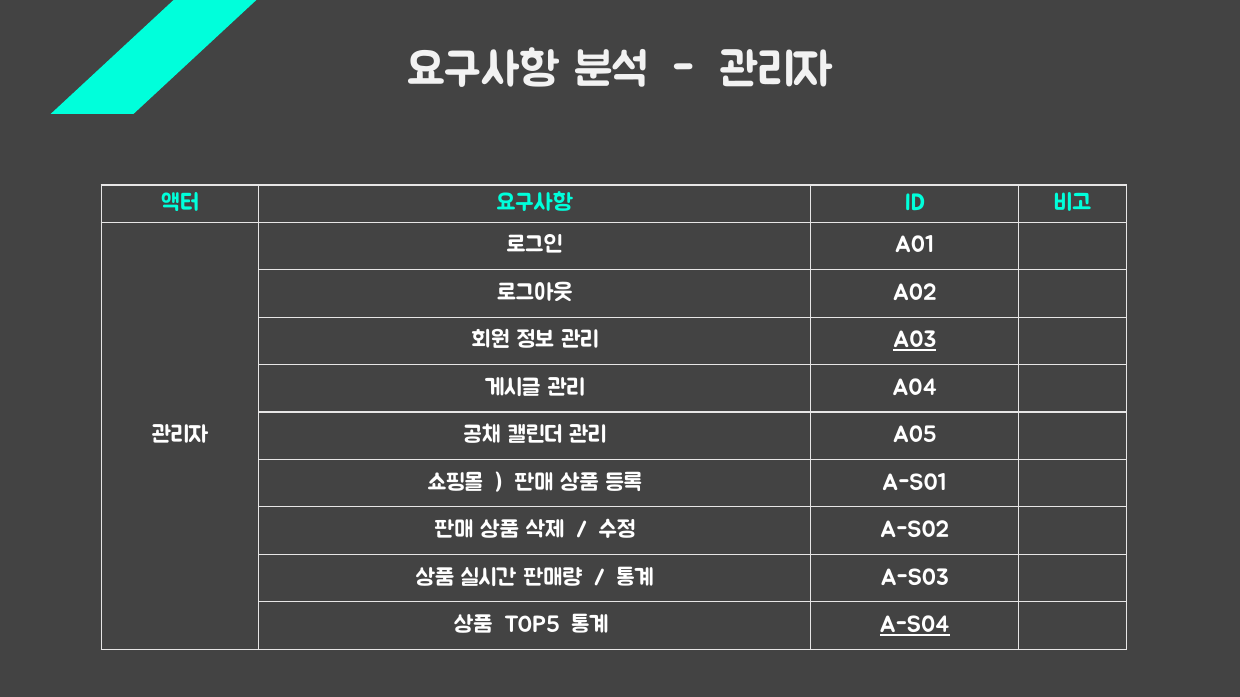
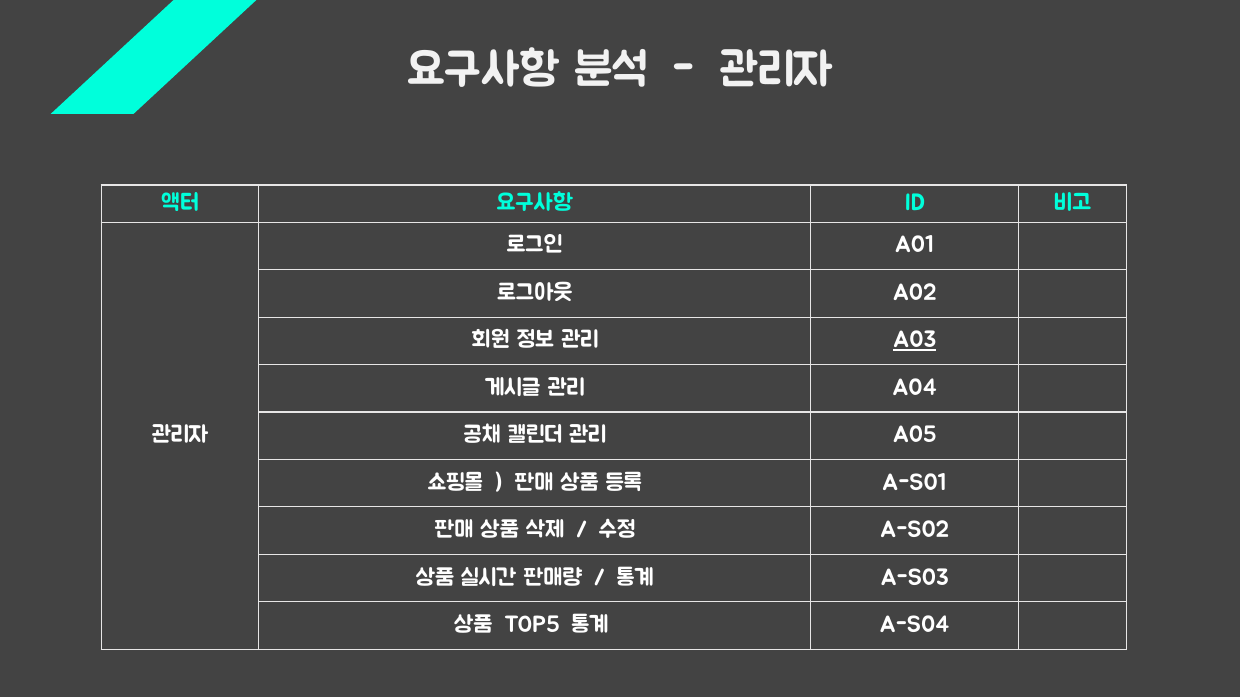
A-S04 underline: present -> none (915, 625)
